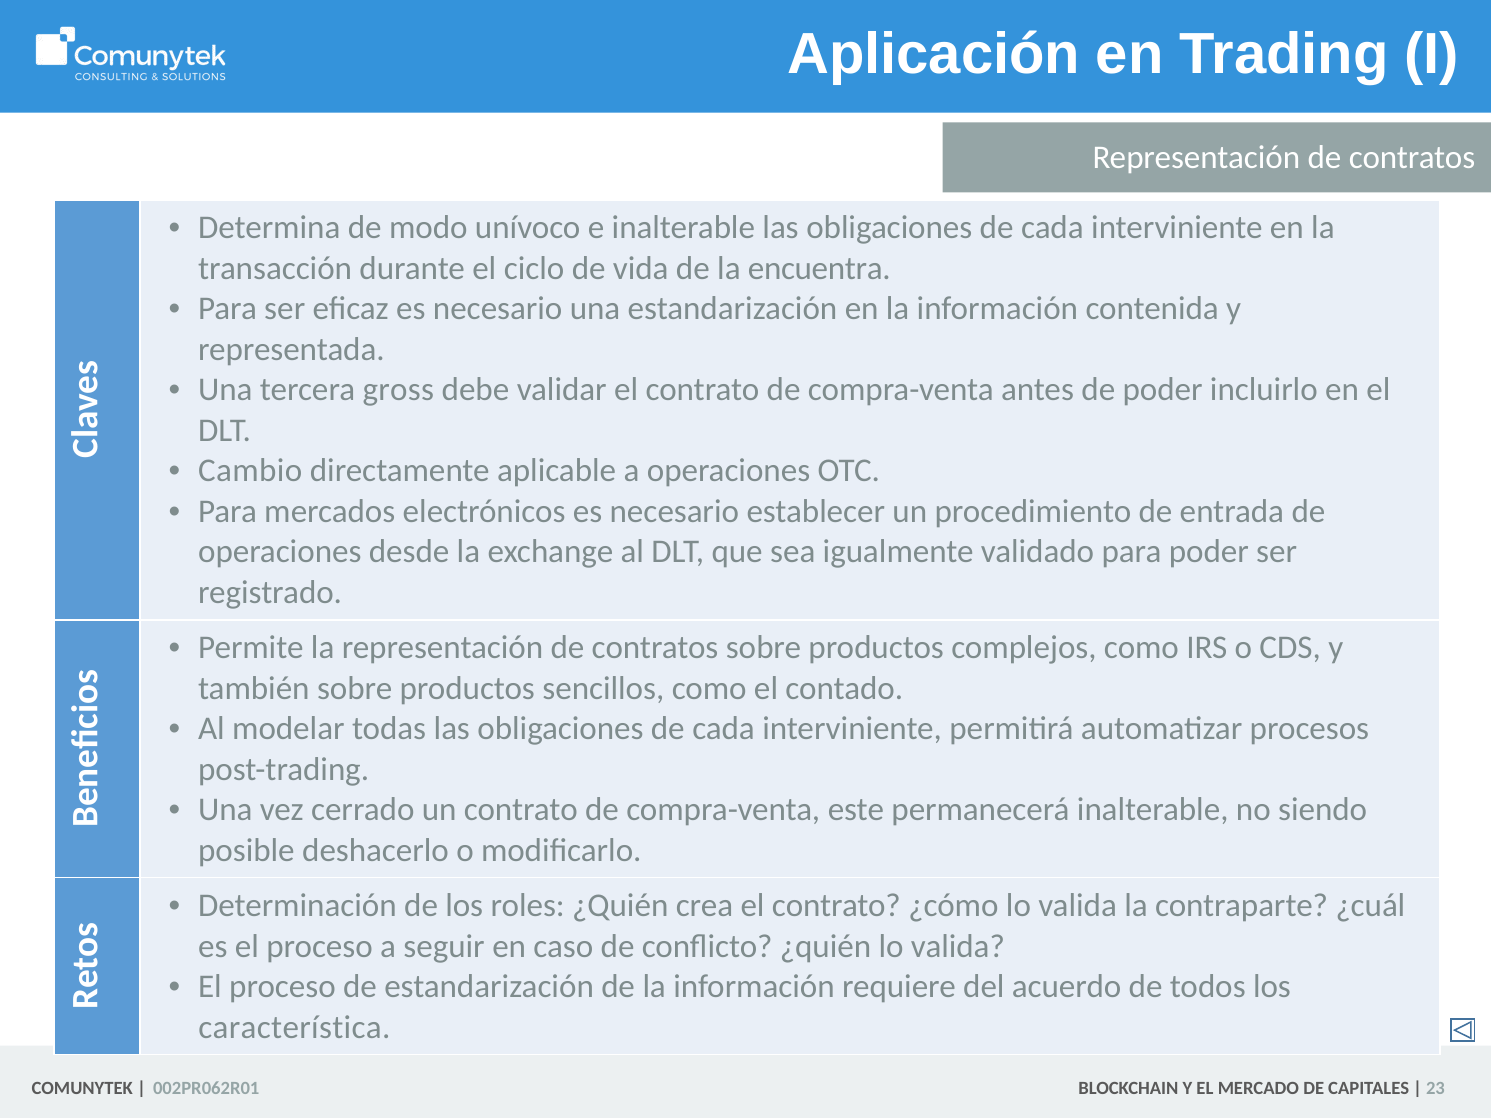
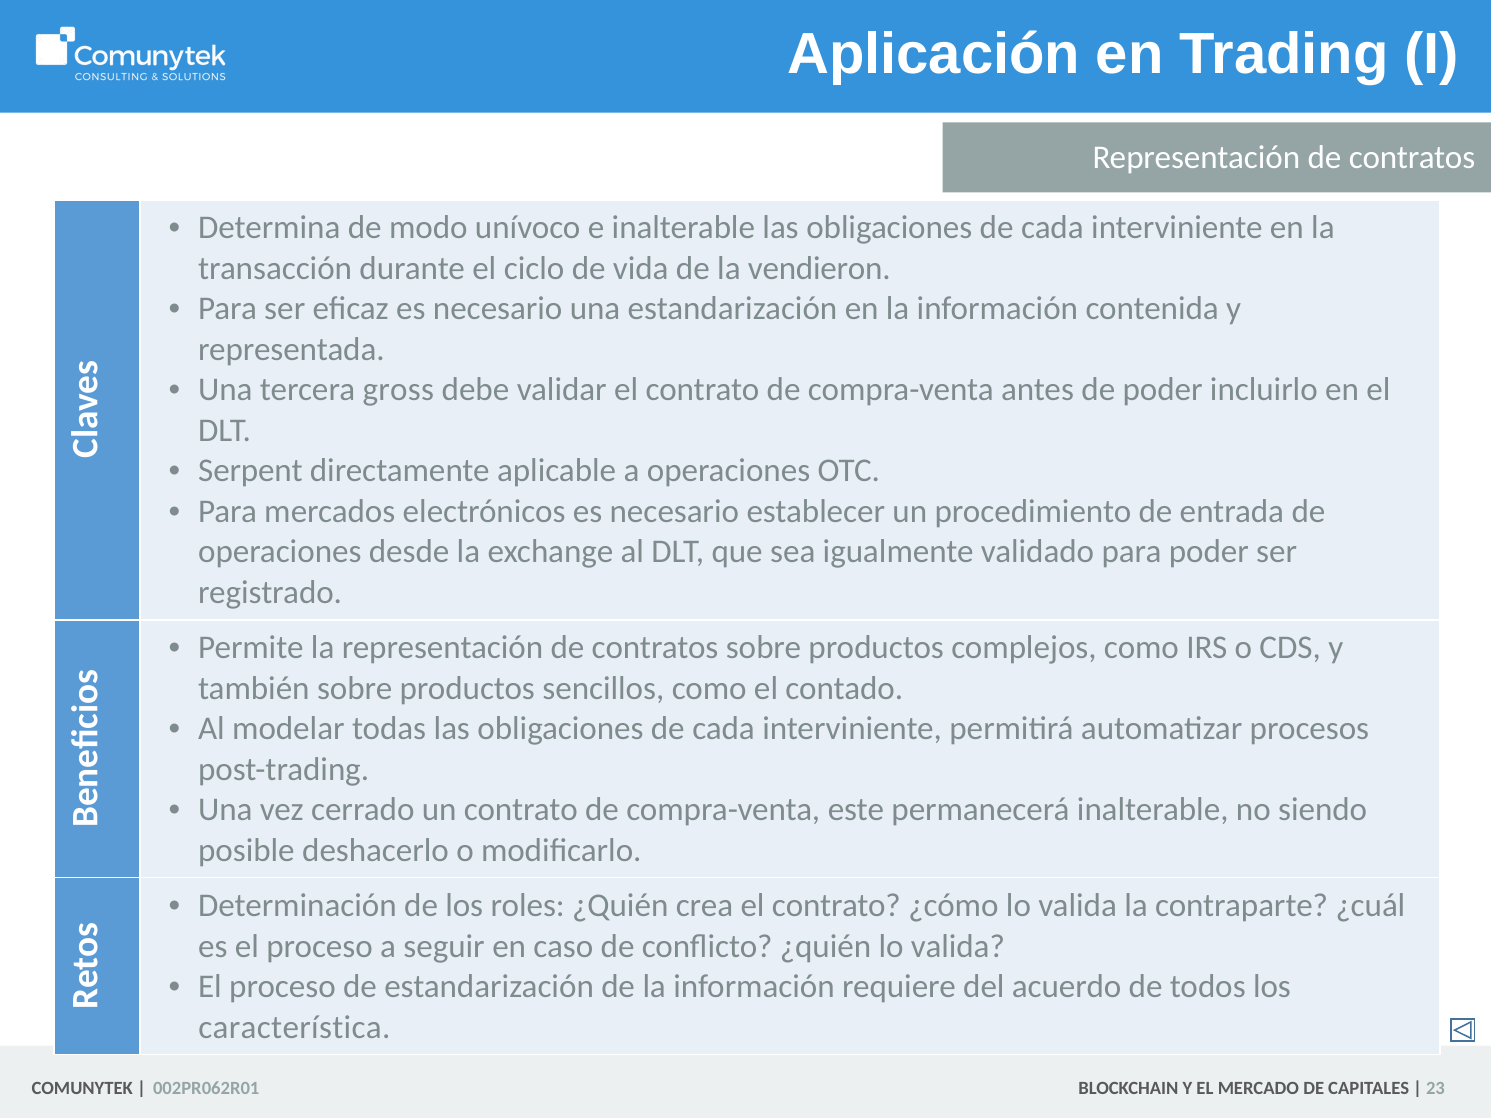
encuentra: encuentra -> vendieron (819, 268)
Cambio: Cambio -> Serpent (250, 471)
